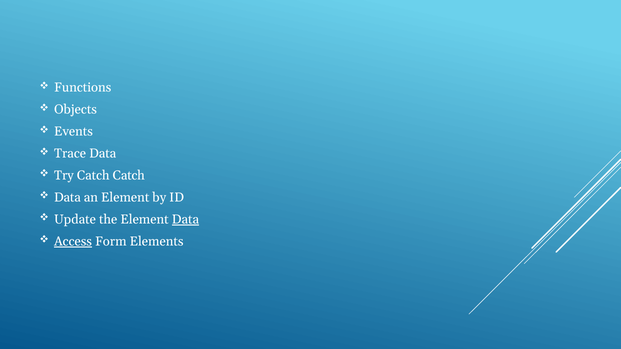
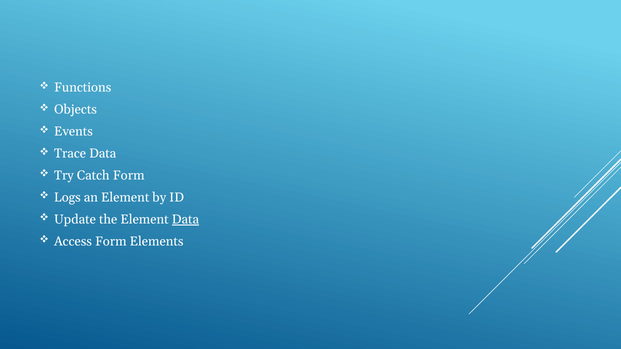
Catch Catch: Catch -> Form (129, 176)
Data: Data -> Logs (67, 198)
Access underline: present -> none (73, 242)
